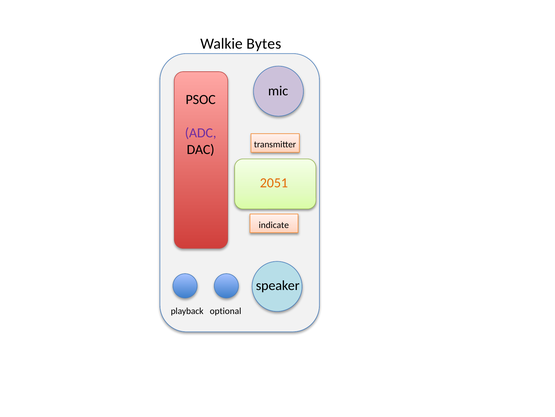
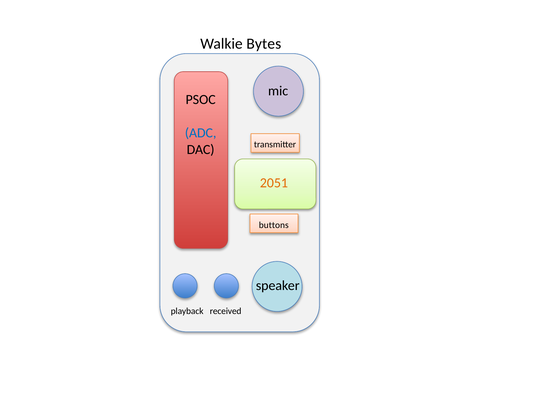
ADC colour: purple -> blue (201, 133)
indicate: indicate -> buttons (274, 225)
optional: optional -> received (226, 310)
